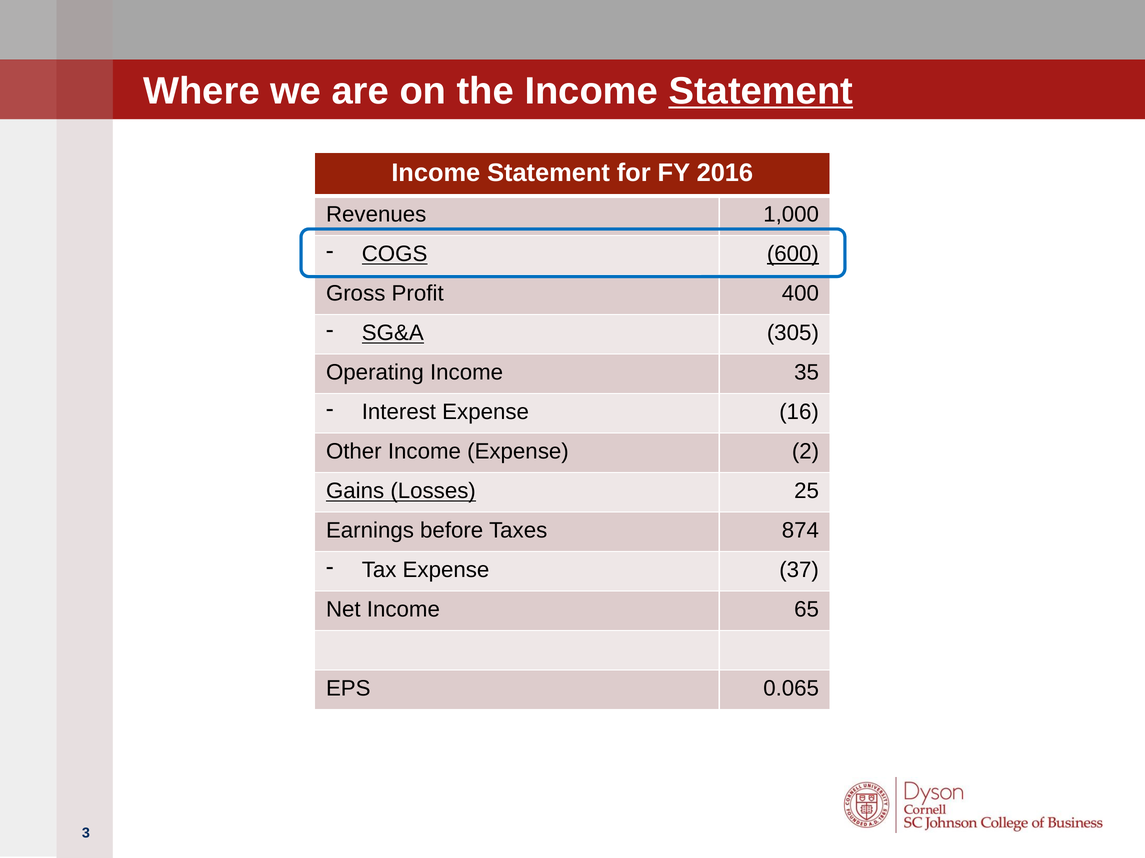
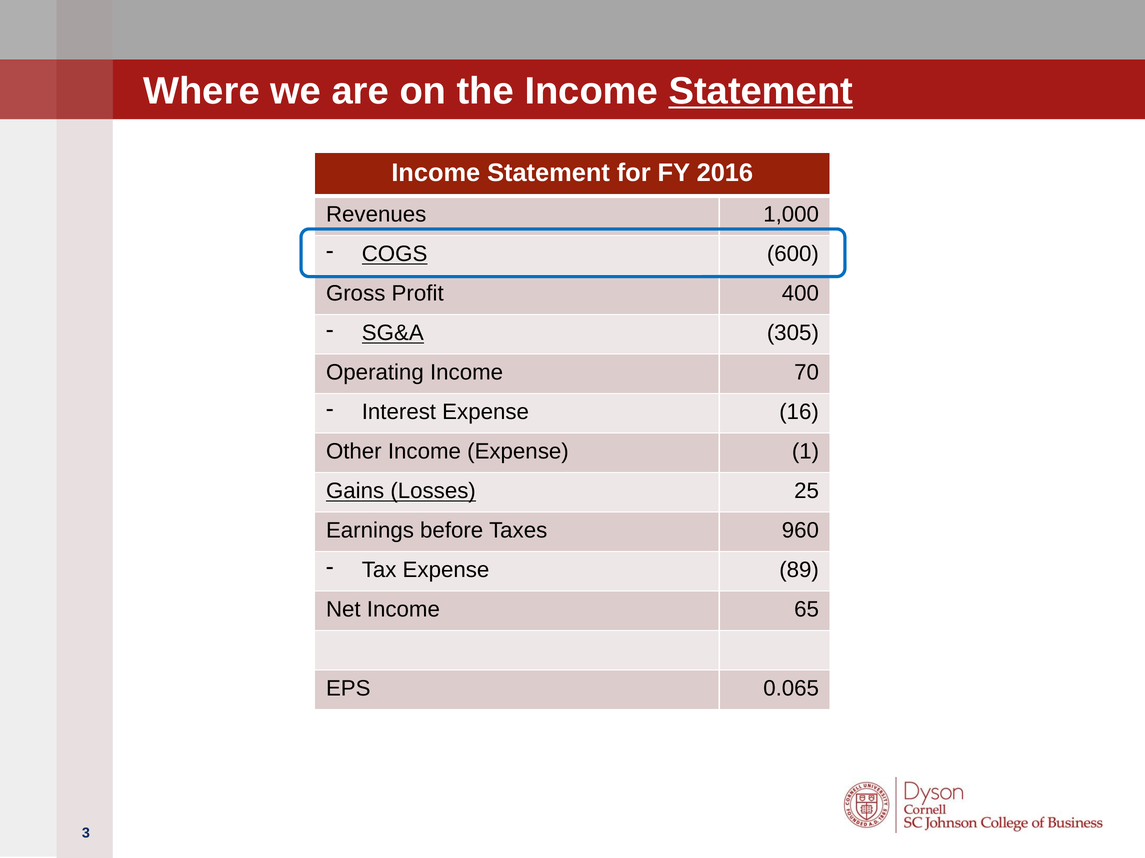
600 underline: present -> none (793, 254)
35: 35 -> 70 (807, 373)
2: 2 -> 1 (806, 452)
874: 874 -> 960 (800, 531)
37: 37 -> 89 (799, 571)
